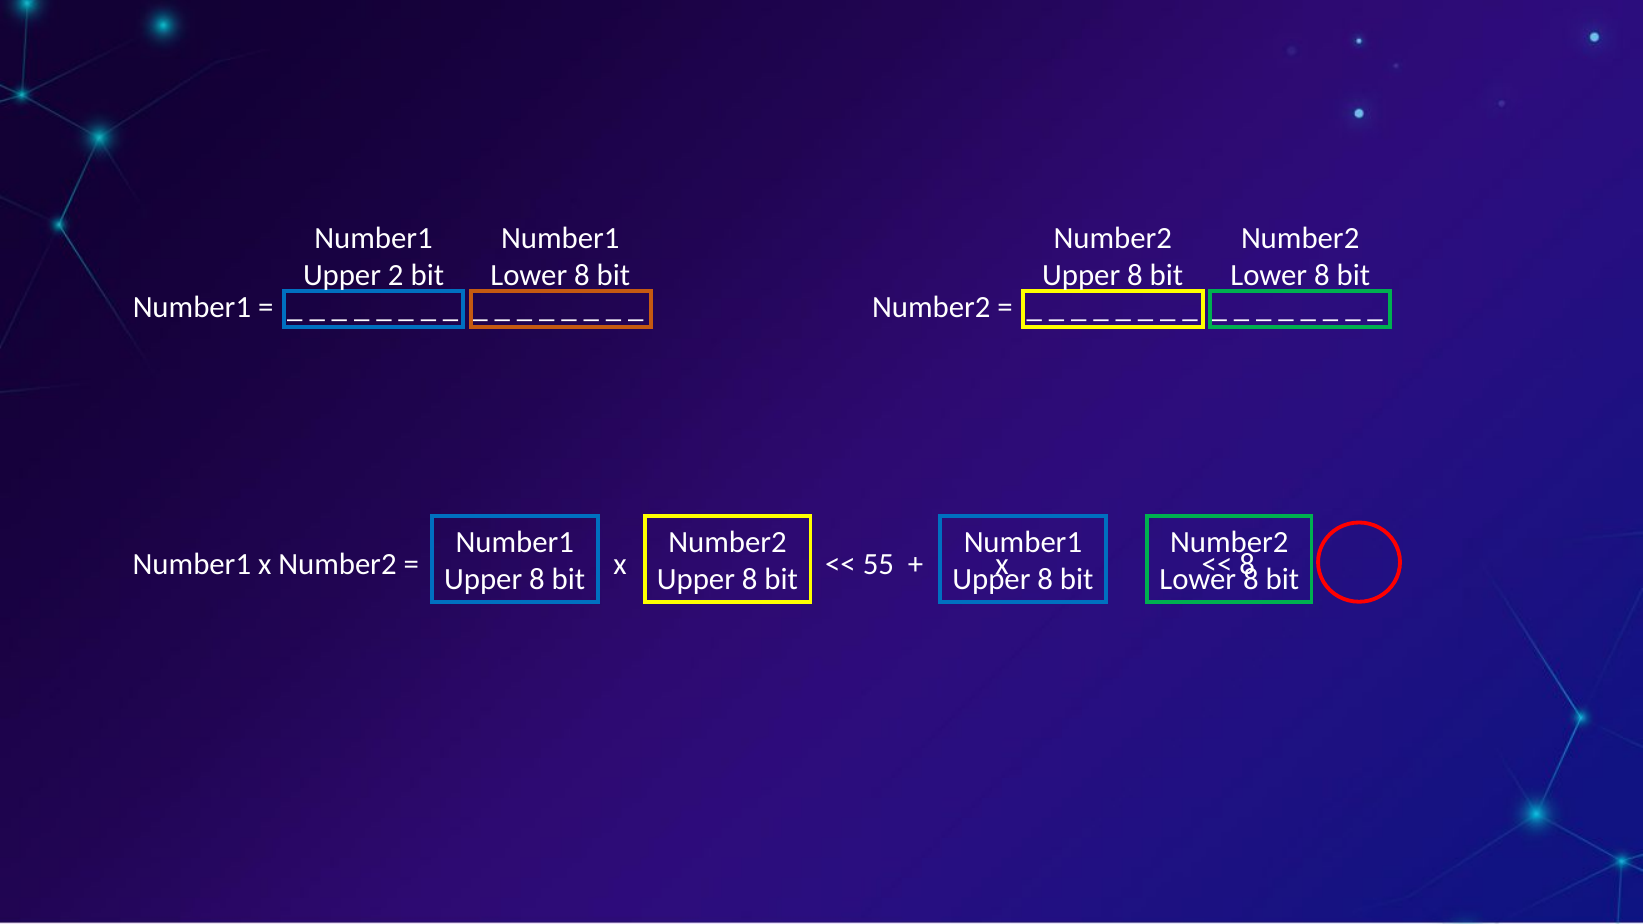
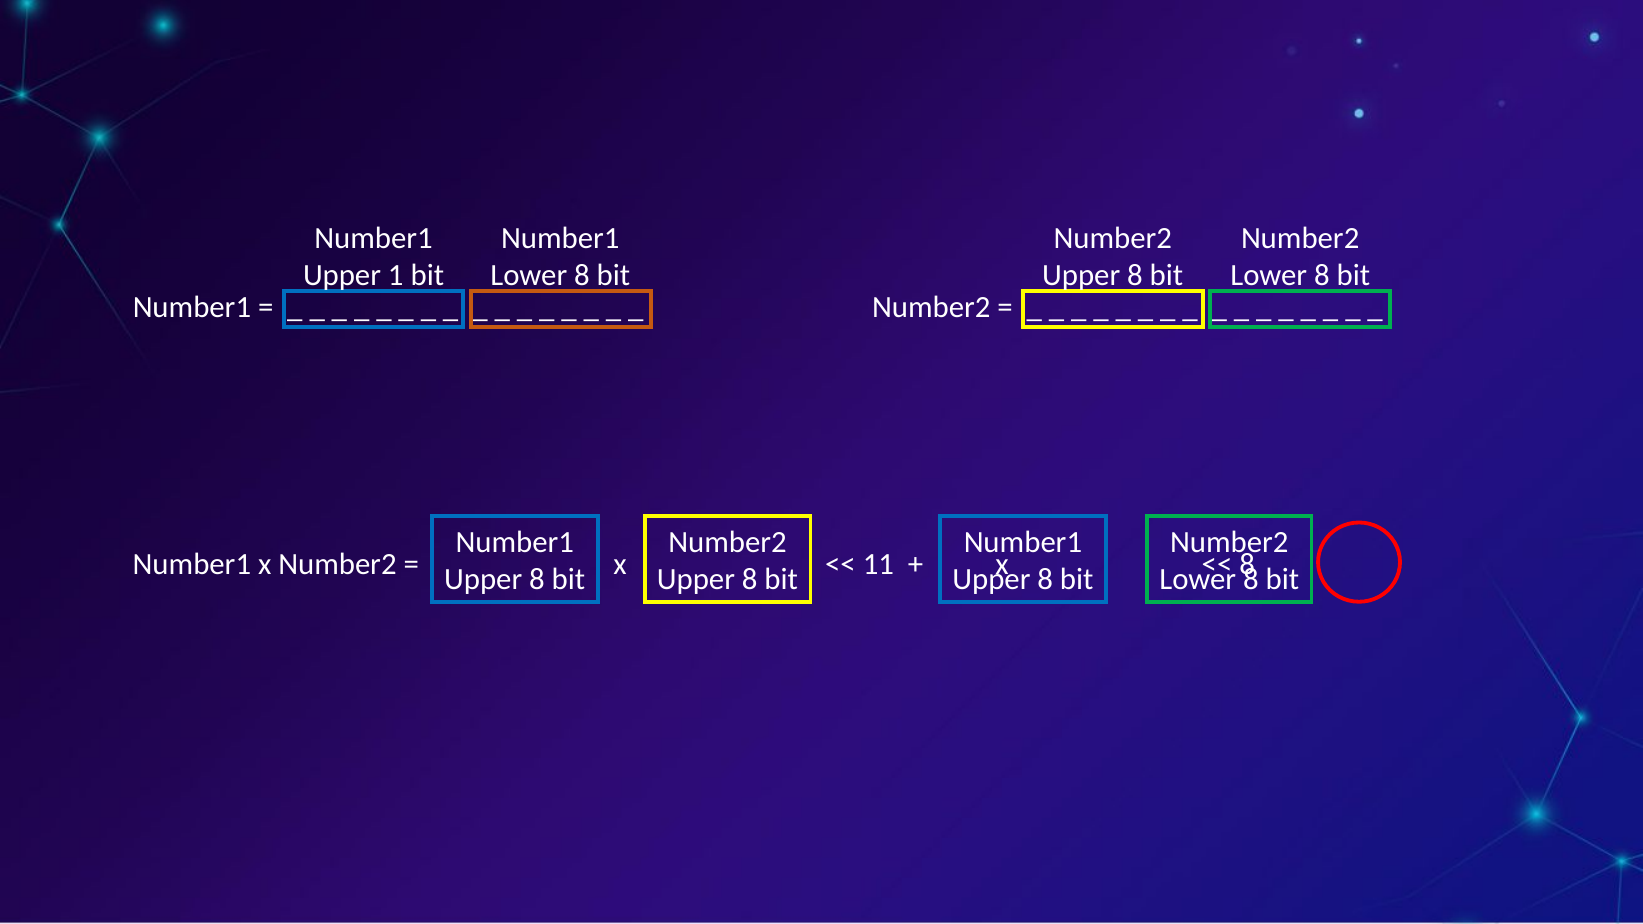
2: 2 -> 1 (396, 276)
55: 55 -> 11 (878, 564)
